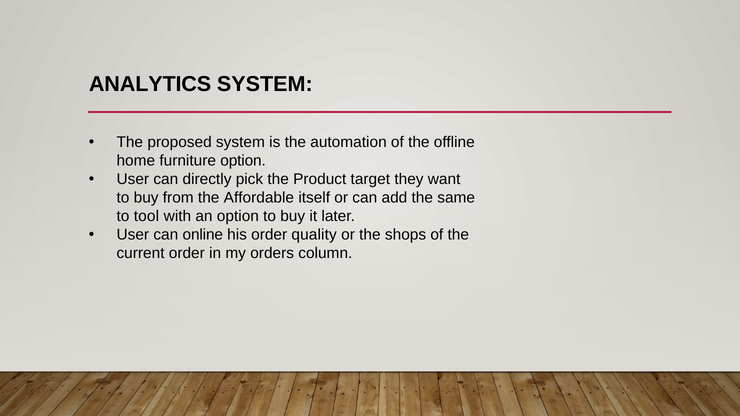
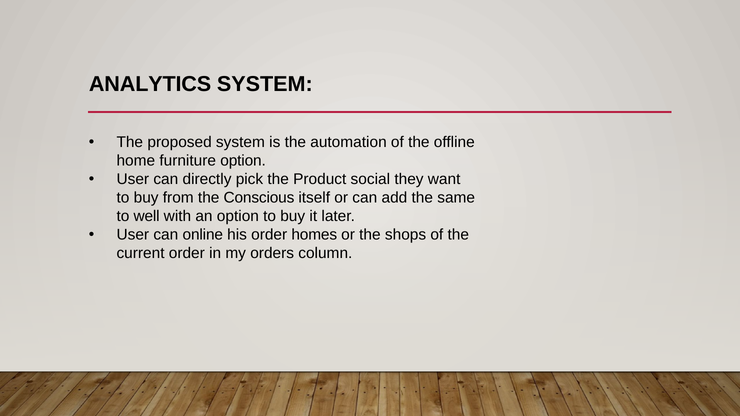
target: target -> social (370, 179)
Affordable: Affordable -> Conscious (259, 198)
tool: tool -> well (147, 216)
quality: quality -> homes (314, 235)
